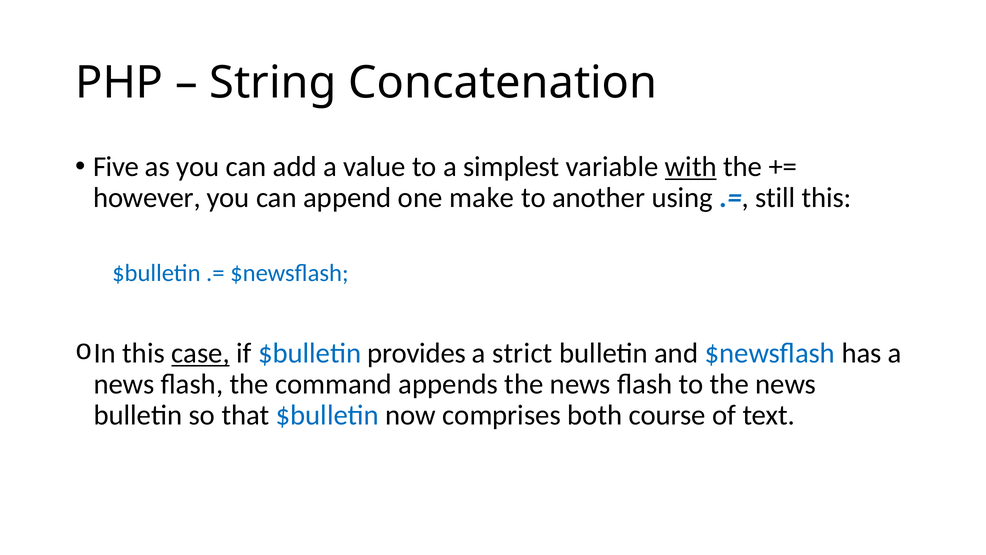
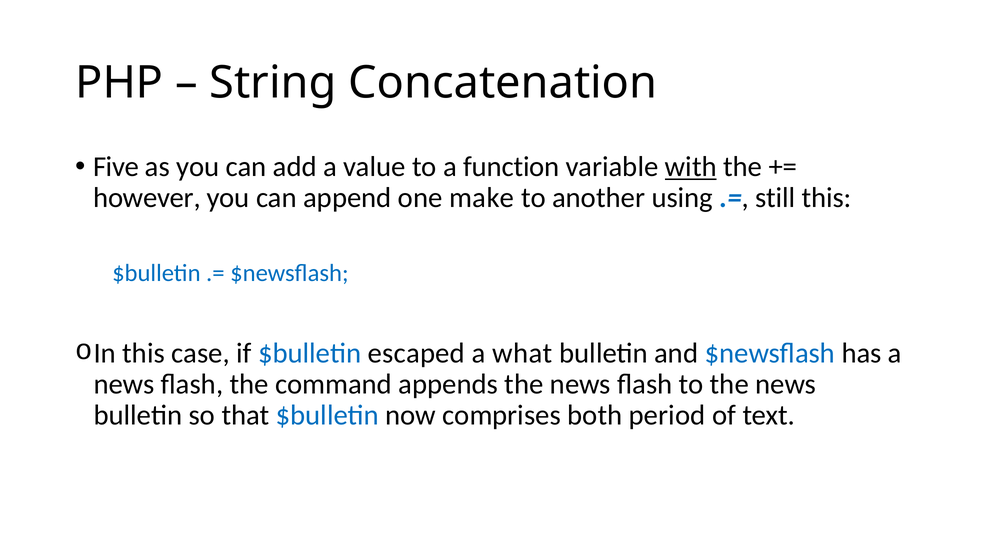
simplest: simplest -> function (511, 167)
case underline: present -> none (201, 353)
provides: provides -> escaped (416, 353)
strict: strict -> what (522, 353)
course: course -> period (667, 415)
